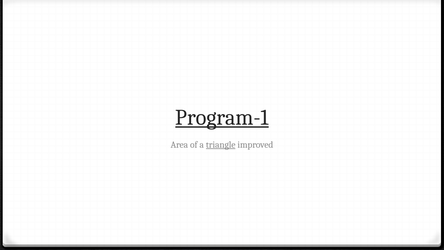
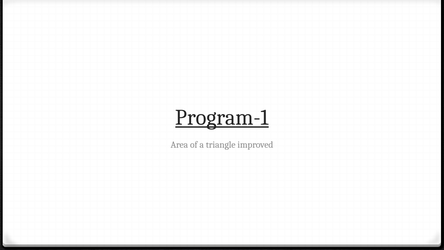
triangle underline: present -> none (221, 145)
